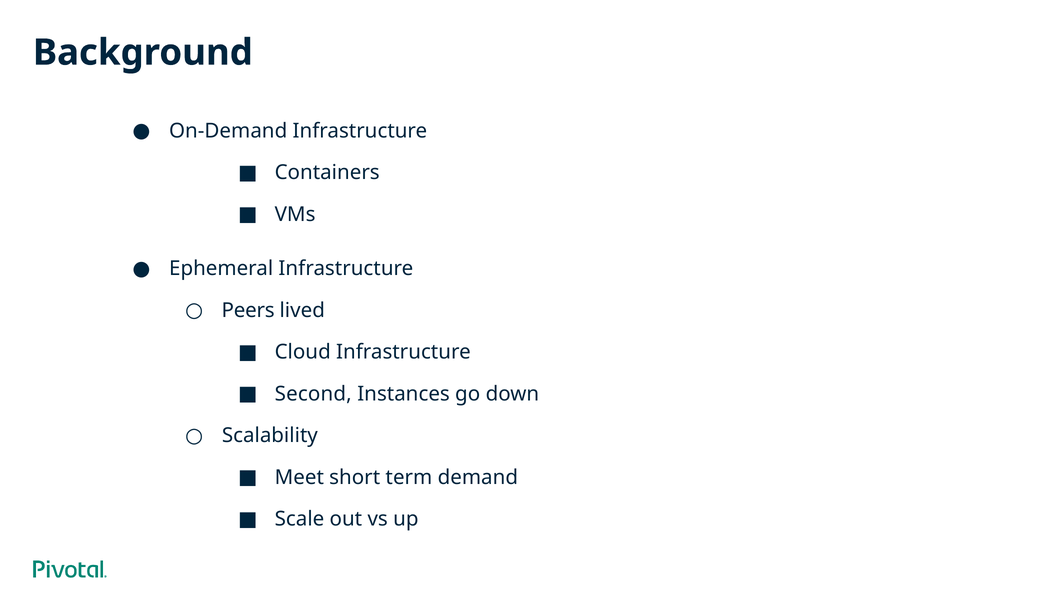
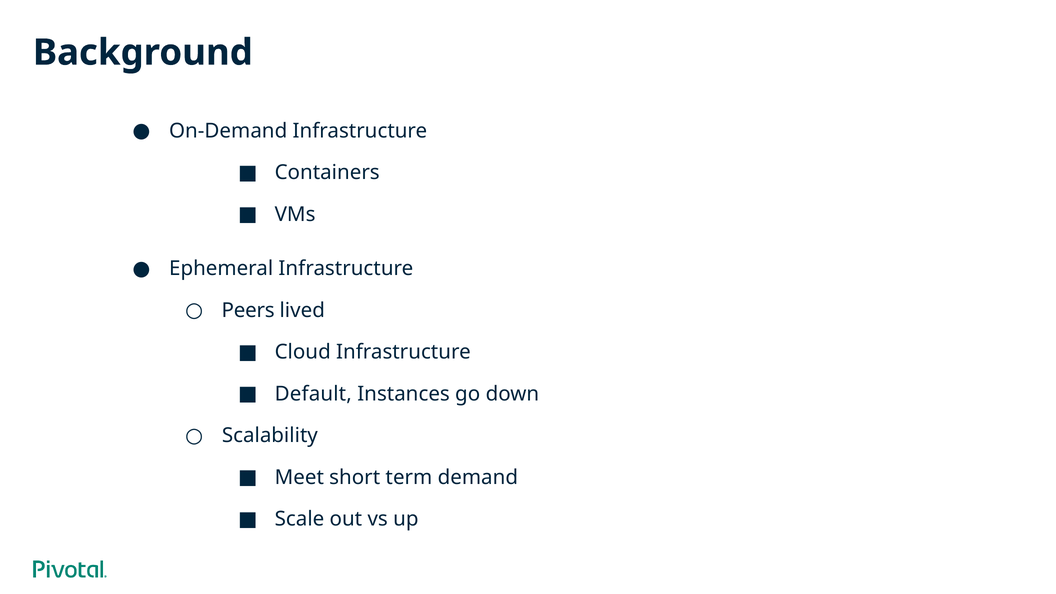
Second: Second -> Default (313, 394)
